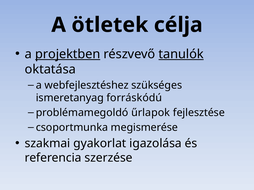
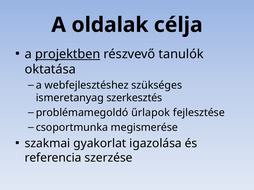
ötletek: ötletek -> oldalak (110, 25)
tanulók underline: present -> none (181, 54)
forráskódú: forráskódú -> szerkesztés (134, 98)
